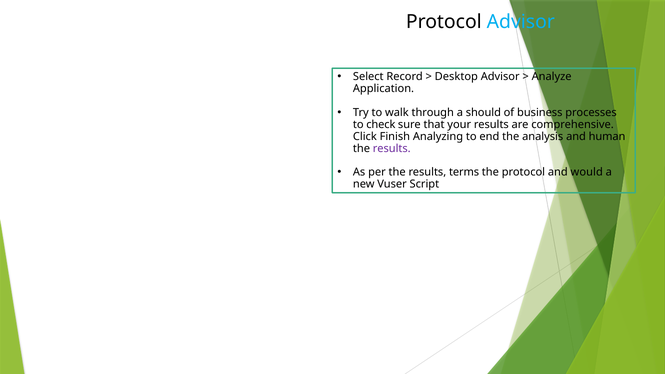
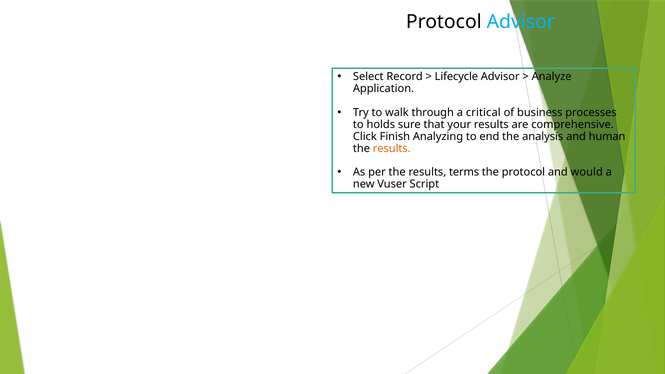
Desktop: Desktop -> Lifecycle (456, 77)
should: should -> critical (483, 113)
check: check -> holds (381, 125)
results colour: purple -> orange (392, 148)
